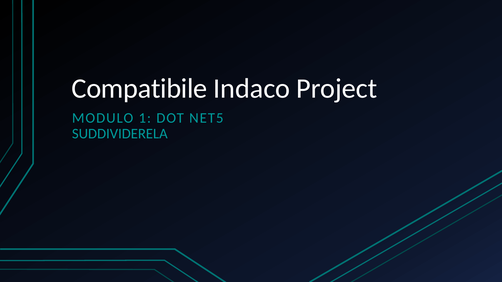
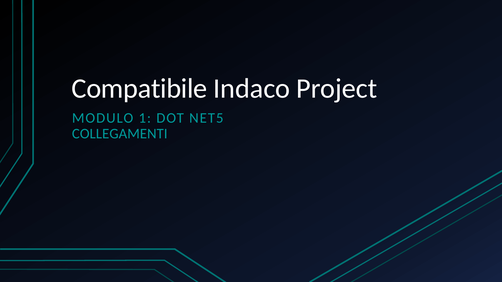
SUDDIVIDERELA: SUDDIVIDERELA -> COLLEGAMENTI (120, 134)
